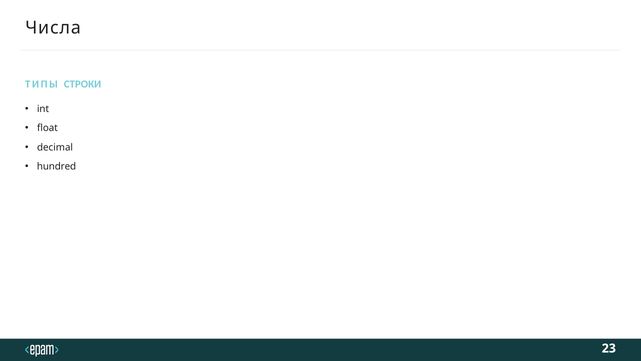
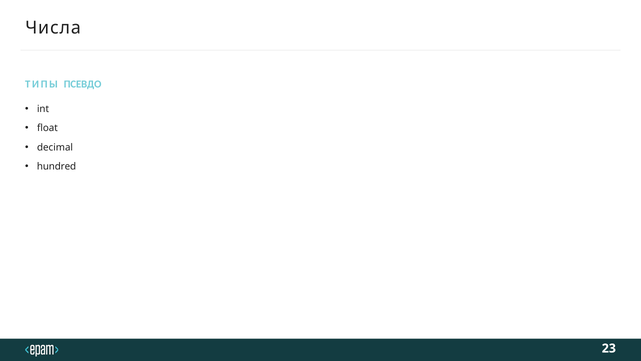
СТРОКИ: СТРОКИ -> ПСЕВДО (83, 84)
